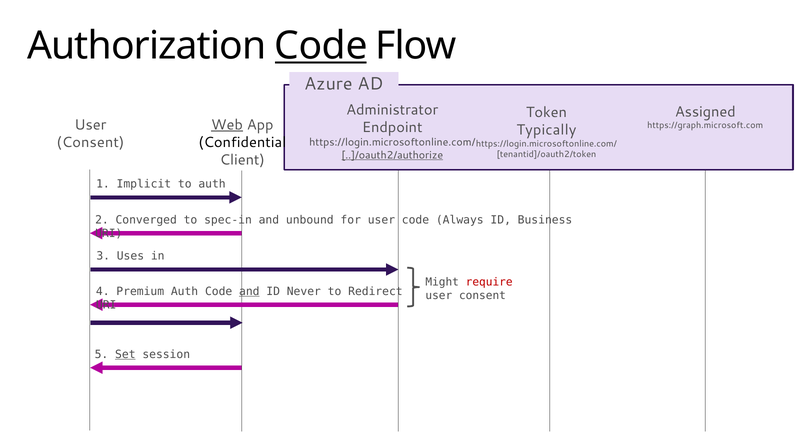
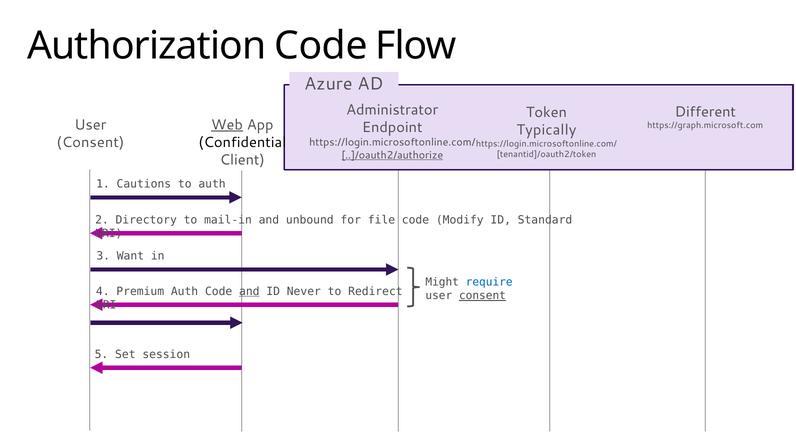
Code underline: present -> none (321, 46)
Assigned: Assigned -> Different (705, 112)
Implicit: Implicit -> Cautions (144, 184)
Converged: Converged -> Directory (146, 220)
spec-in: spec-in -> mail-in (228, 220)
for user: user -> file (381, 220)
Always: Always -> Modify (460, 220)
Business: Business -> Standard (545, 220)
Uses: Uses -> Want (130, 256)
require colour: red -> blue (489, 282)
consent underline: none -> present (482, 296)
Set underline: present -> none (125, 354)
